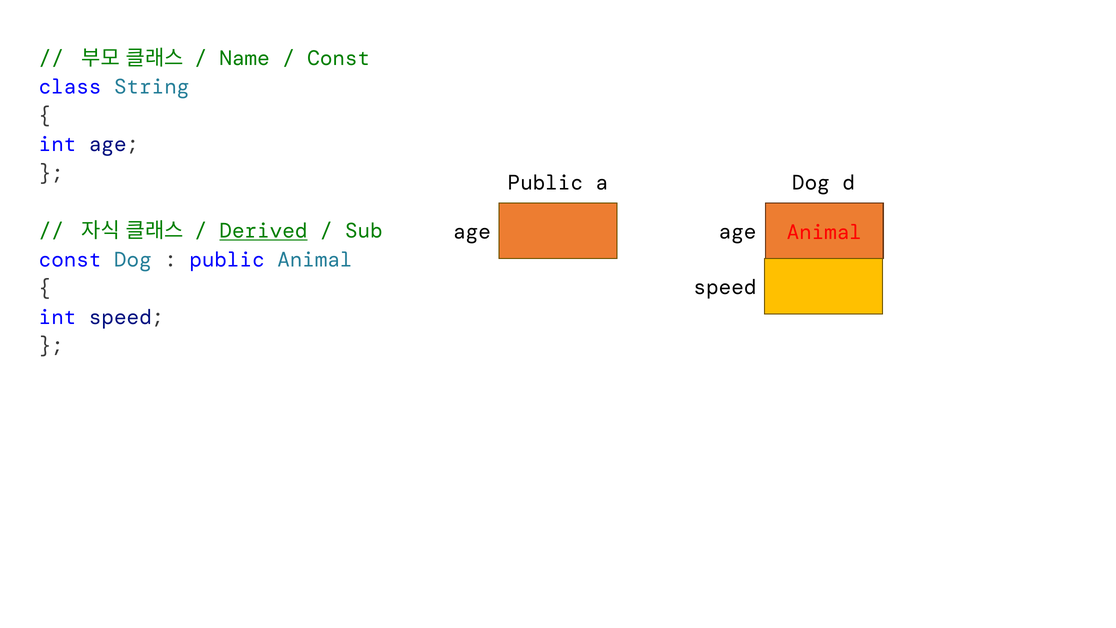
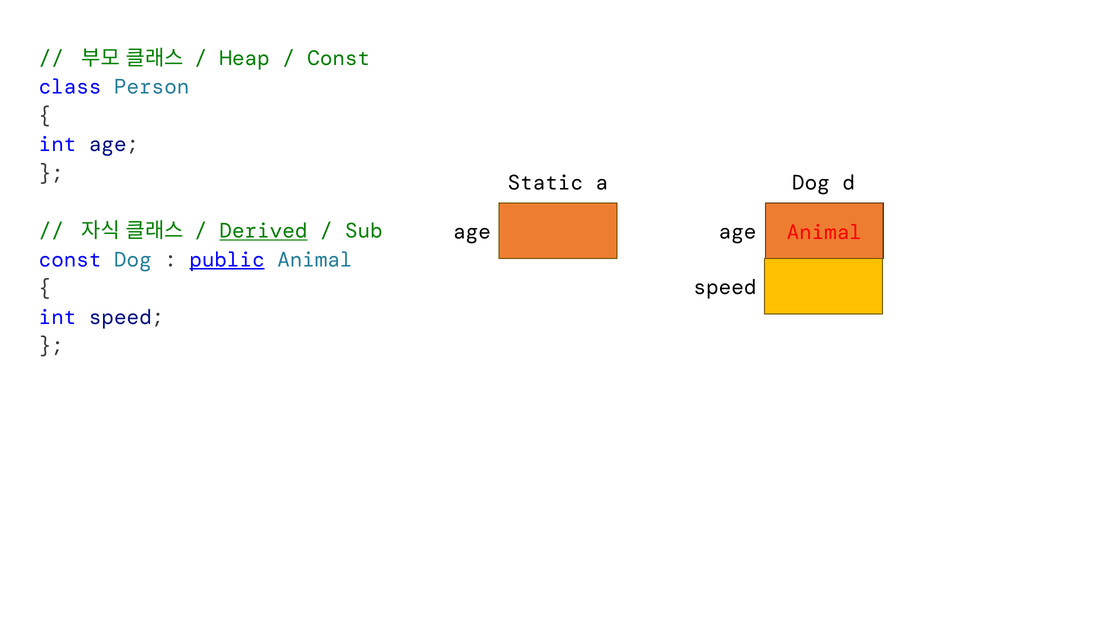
Name: Name -> Heap (245, 58)
String: String -> Person (152, 87)
Public: Public -> Static (545, 183)
public underline: none -> present (227, 260)
